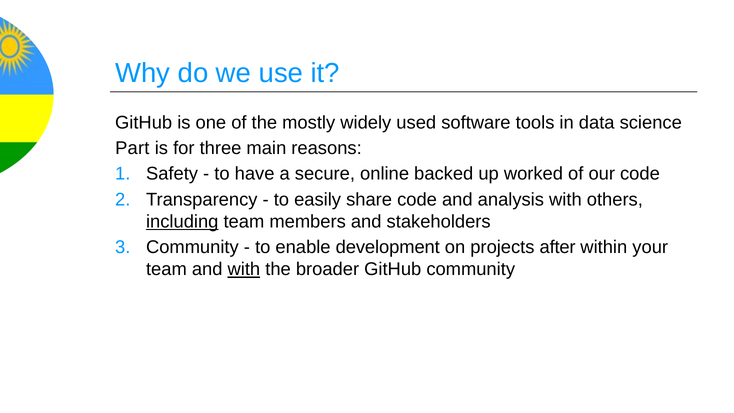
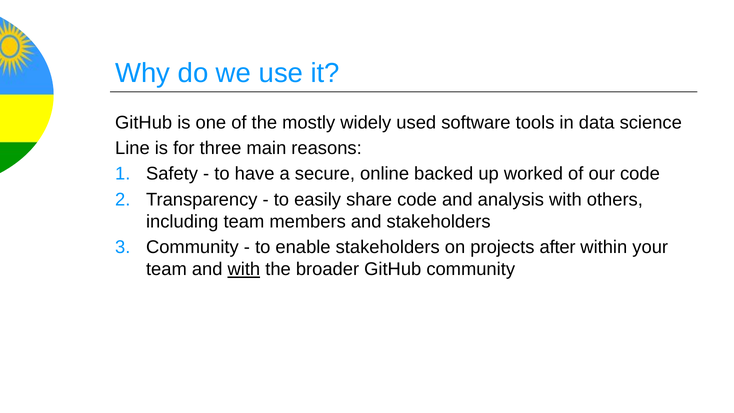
Part: Part -> Line (132, 148)
including underline: present -> none (182, 222)
enable development: development -> stakeholders (388, 247)
